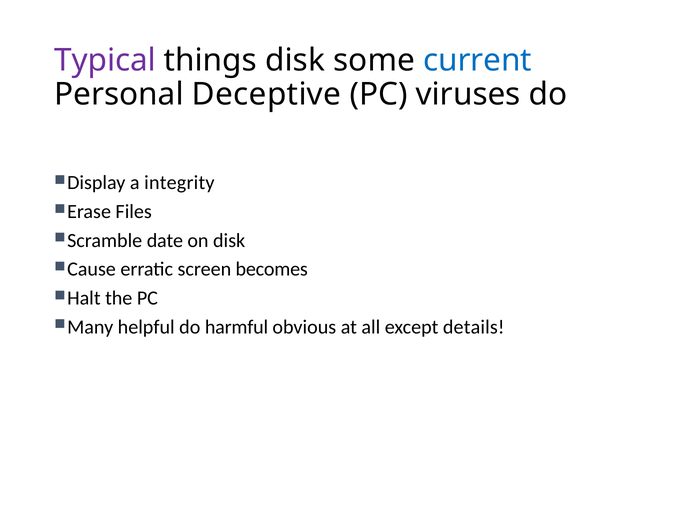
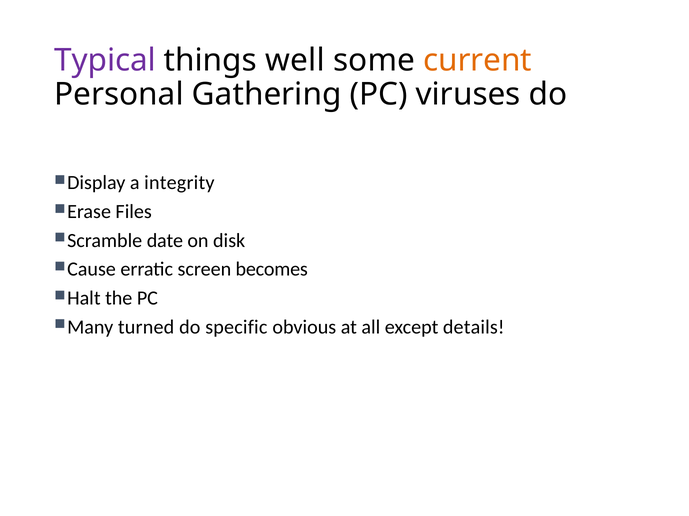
things disk: disk -> well (295, 60)
current colour: blue -> orange (477, 60)
Deceptive: Deceptive -> Gathering (267, 94)
helpful: helpful -> turned (146, 327)
harmful: harmful -> specific (236, 327)
